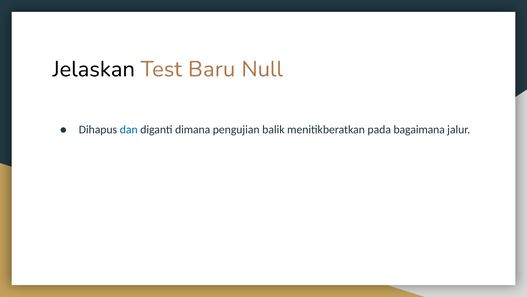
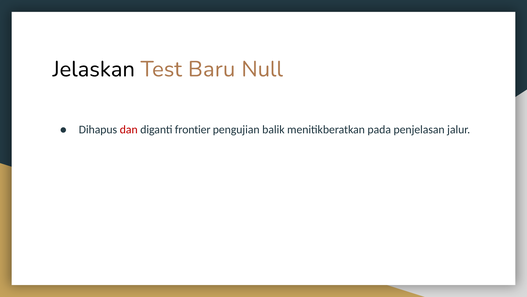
dan colour: blue -> red (129, 129)
dimana: dimana -> frontier (193, 129)
bagaimana: bagaimana -> penjelasan (419, 129)
